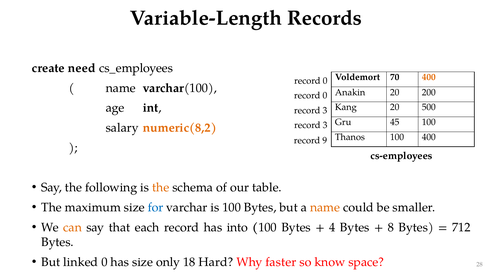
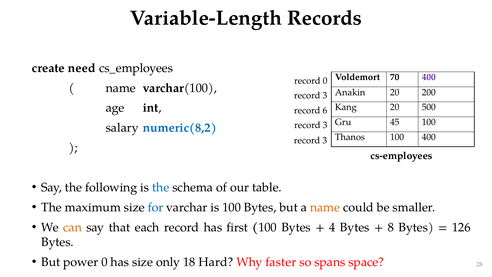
400 colour: orange -> purple (429, 77)
0: 0 -> 3 (325, 95)
3: 3 -> 6 (325, 110)
numeric(8,2 colour: orange -> blue (180, 128)
9: 9 -> 3 (325, 140)
the colour: orange -> blue (161, 187)
into: into -> first (237, 227)
712: 712 -> 126 (461, 227)
linked: linked -> power (81, 262)
know: know -> spans (330, 262)
